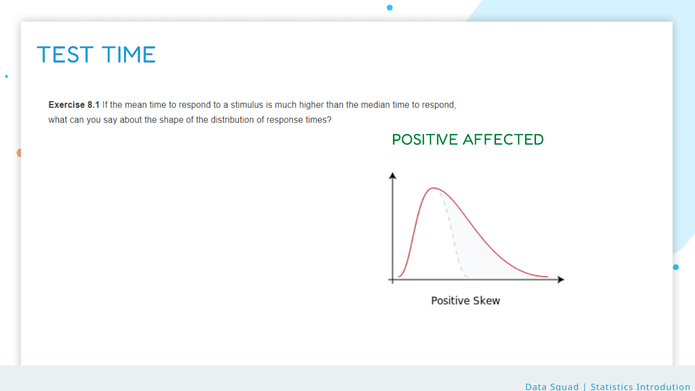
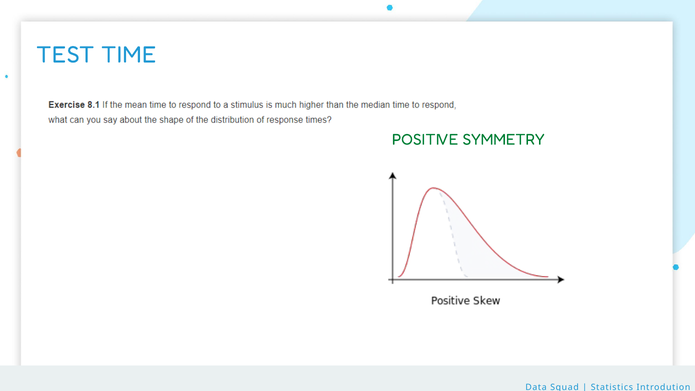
AFFECTED: AFFECTED -> SYMMETRY (504, 139)
